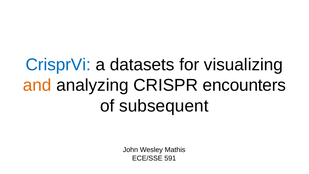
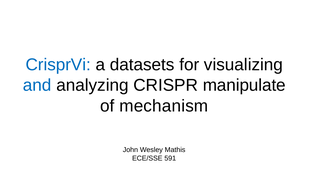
and colour: orange -> blue (37, 85)
encounters: encounters -> manipulate (244, 85)
subsequent: subsequent -> mechanism (164, 106)
